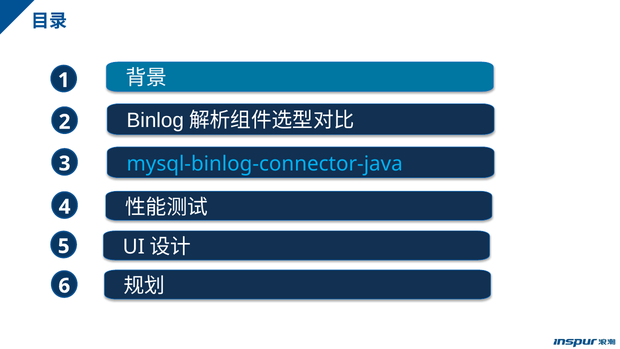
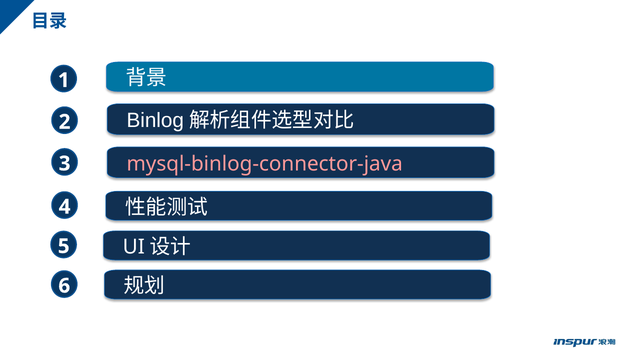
mysql-binlog-connector-java colour: light blue -> pink (265, 164)
